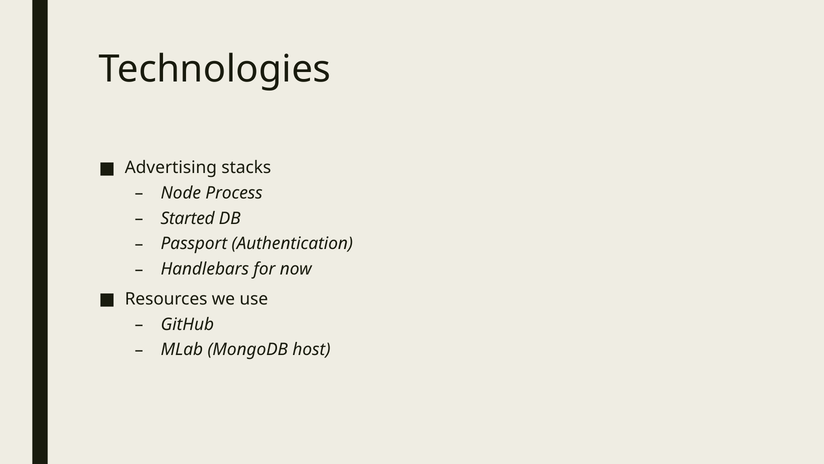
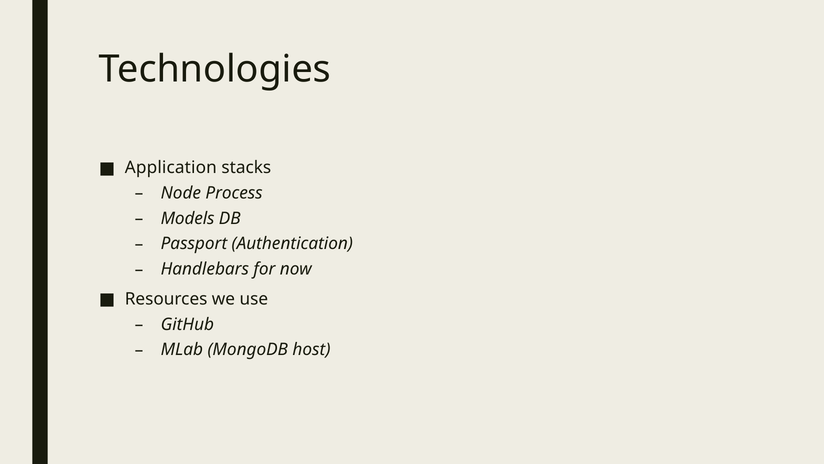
Advertising: Advertising -> Application (171, 167)
Started: Started -> Models (188, 218)
